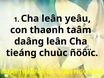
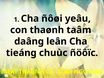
Cha leân: leân -> ñôøi (52, 19)
